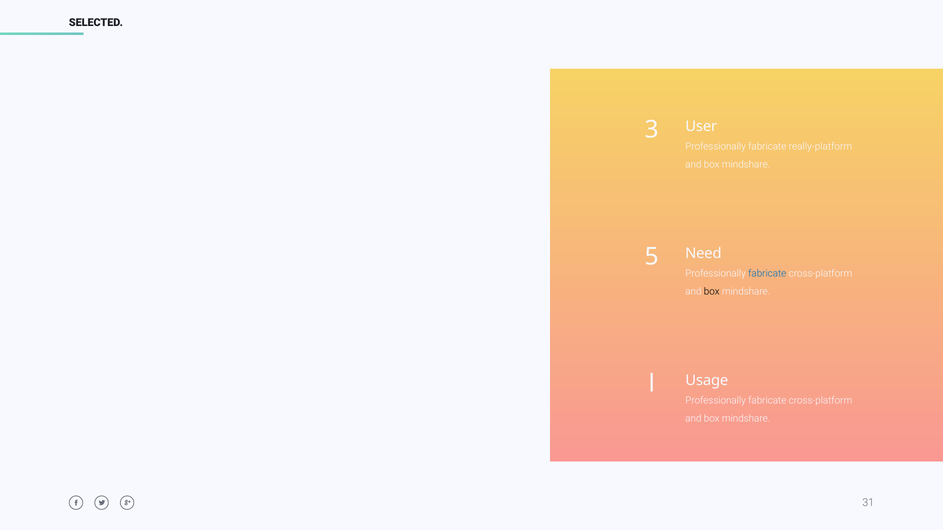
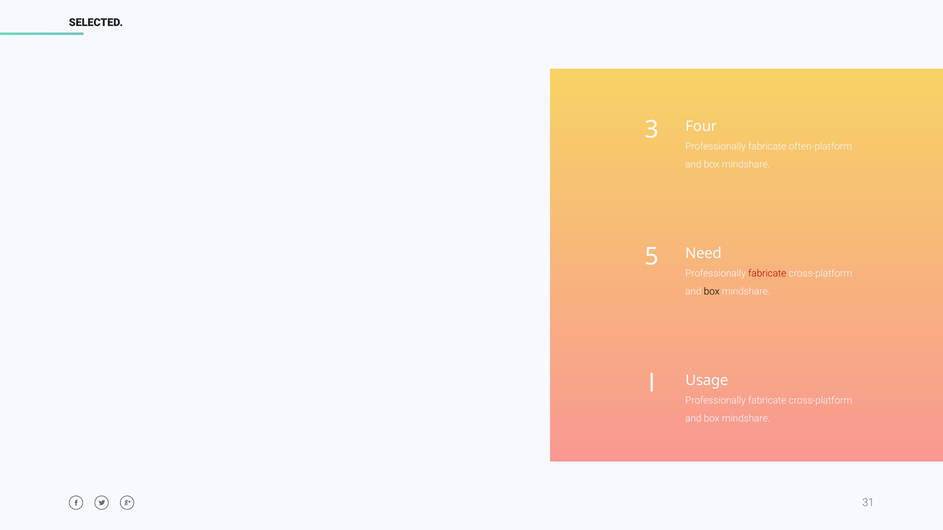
User: User -> Four (701, 127)
really-platform: really-platform -> often-platform (820, 147)
fabricate colour: blue -> red (767, 274)
